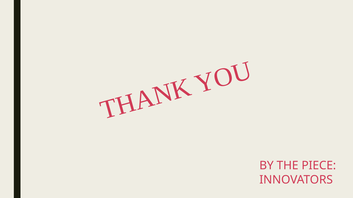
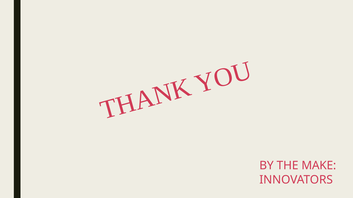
PIECE: PIECE -> MAKE (319, 166)
